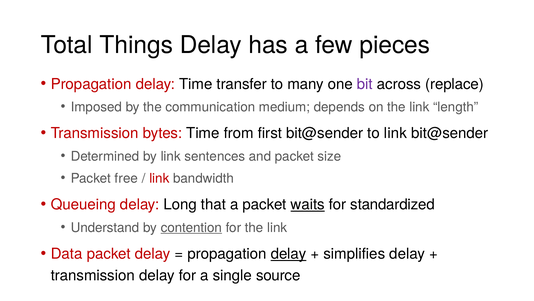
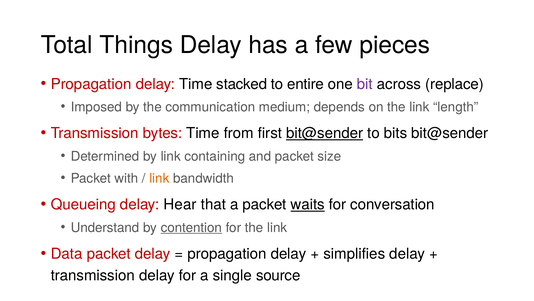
transfer: transfer -> stacked (242, 84)
many: many -> entire (306, 84)
bit@sender underline: none -> present (325, 133)
to link: link -> bits (396, 133)
sentences: sentences -> containing (215, 156)
free: free -> with (126, 178)
link colour: red -> orange (159, 178)
Long: Long -> Hear (180, 204)
standardized: standardized -> conversation (392, 204)
delay underline: present -> none (289, 253)
